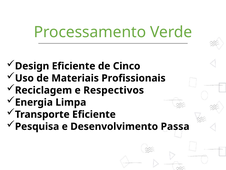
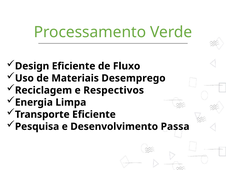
Cinco: Cinco -> Fluxo (127, 66)
Profissionais: Profissionais -> Desemprego (133, 78)
